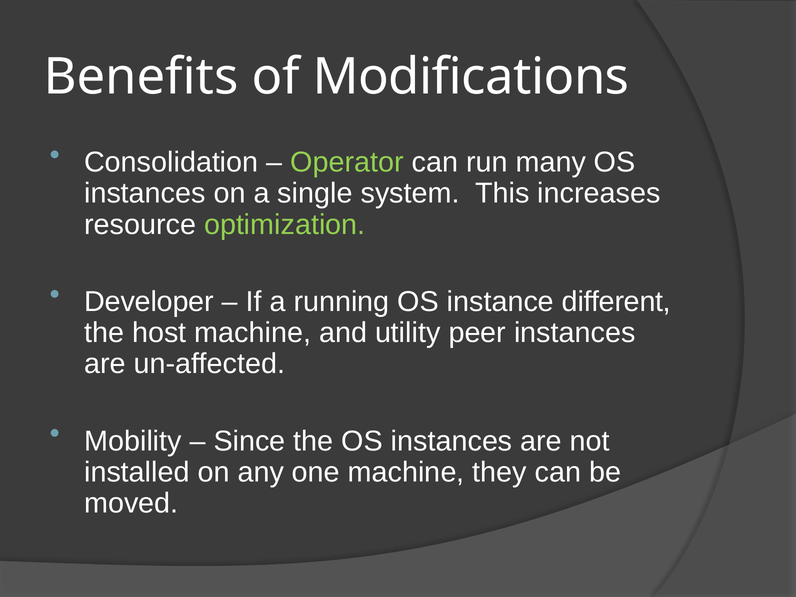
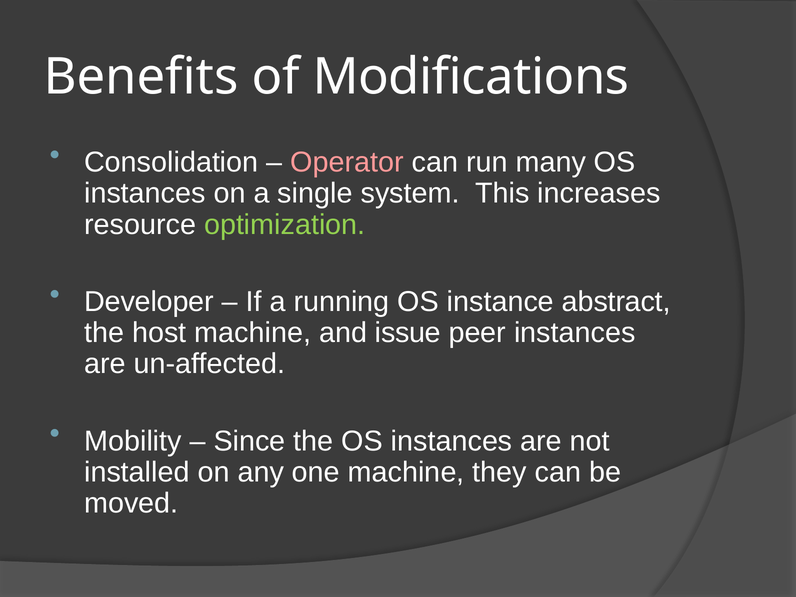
Operator colour: light green -> pink (347, 162)
different: different -> abstract (616, 302)
utility: utility -> issue (408, 333)
